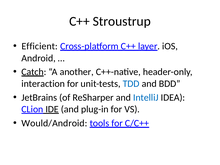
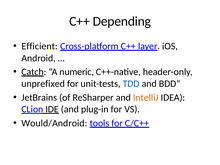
Stroustrup: Stroustrup -> Depending (122, 21)
another: another -> numeric (77, 72)
interaction: interaction -> unprefixed (43, 84)
IntelliJ colour: blue -> orange (146, 97)
